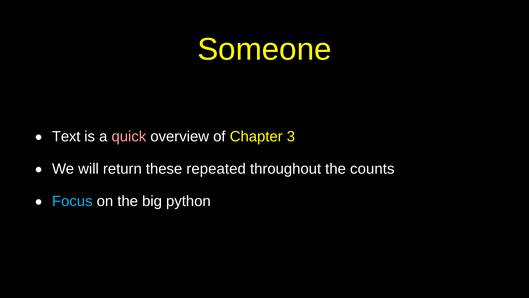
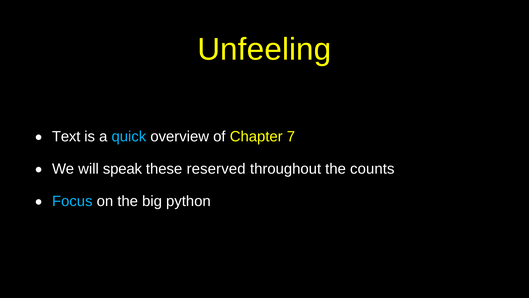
Someone: Someone -> Unfeeling (264, 49)
quick colour: pink -> light blue (129, 136)
3: 3 -> 7 (291, 136)
return: return -> speak (122, 169)
repeated: repeated -> reserved (216, 169)
